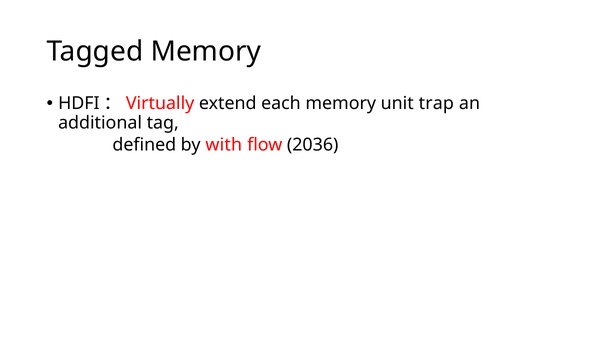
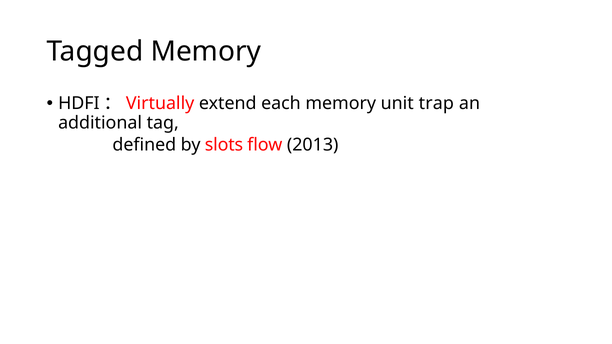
with: with -> slots (224, 145)
2036: 2036 -> 2013 (313, 145)
